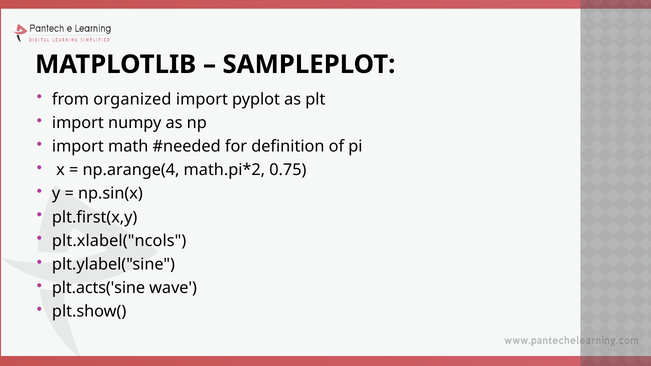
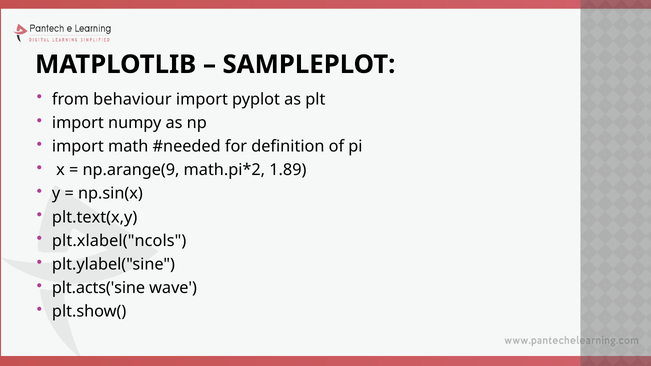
organized: organized -> behaviour (132, 99)
np.arange(4: np.arange(4 -> np.arange(9 (131, 170)
0.75: 0.75 -> 1.89 (288, 170)
plt.first(x,y: plt.first(x,y -> plt.text(x,y (95, 217)
